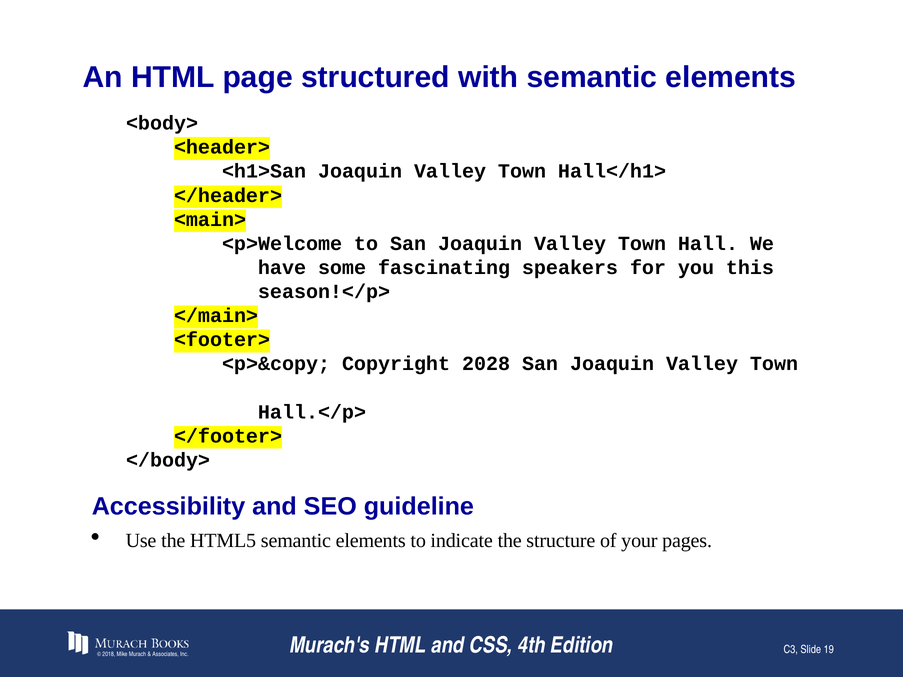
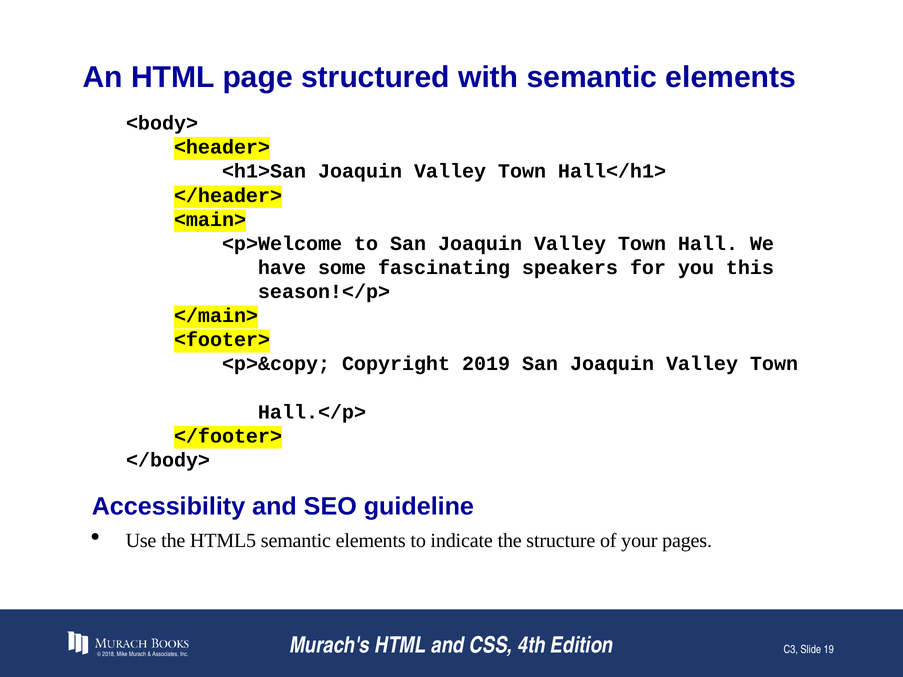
2028: 2028 -> 2019 (486, 364)
